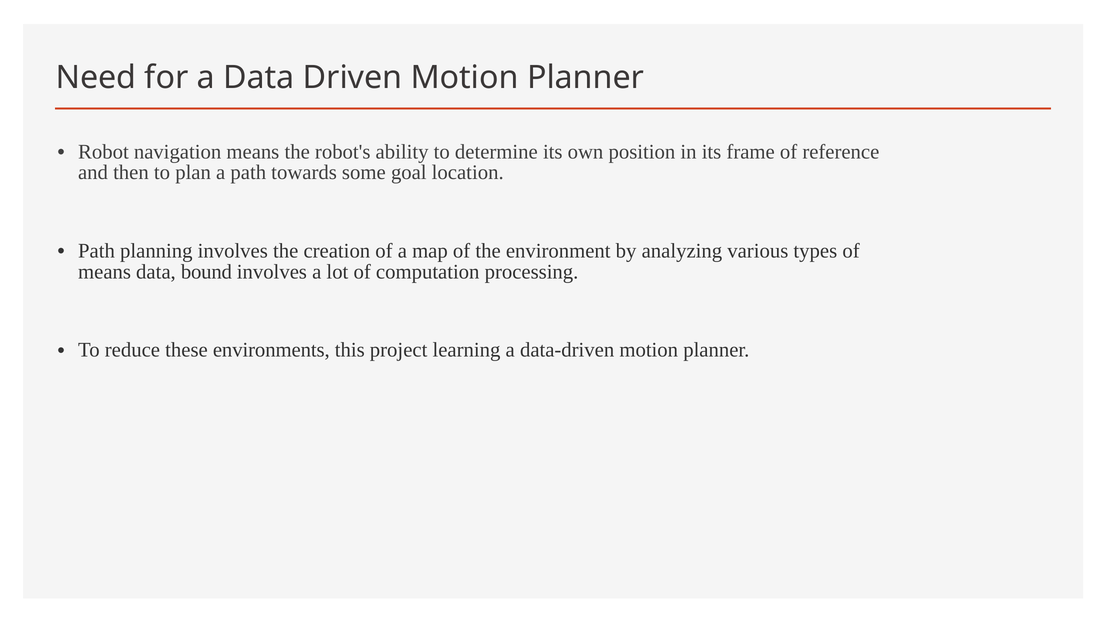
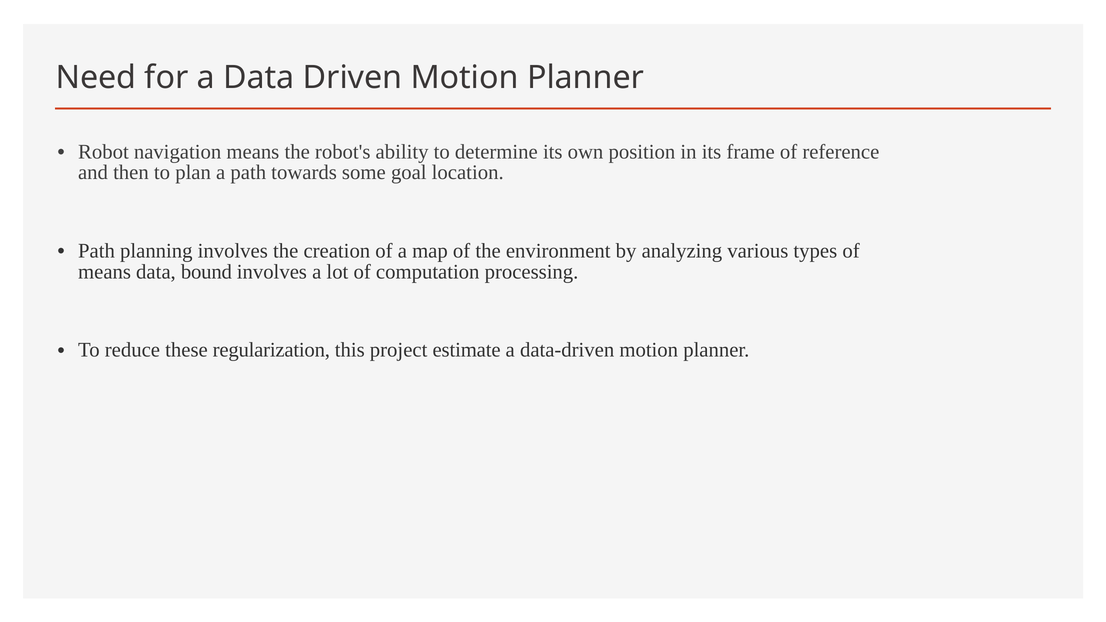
environments: environments -> regularization (271, 350)
learning: learning -> estimate (467, 350)
